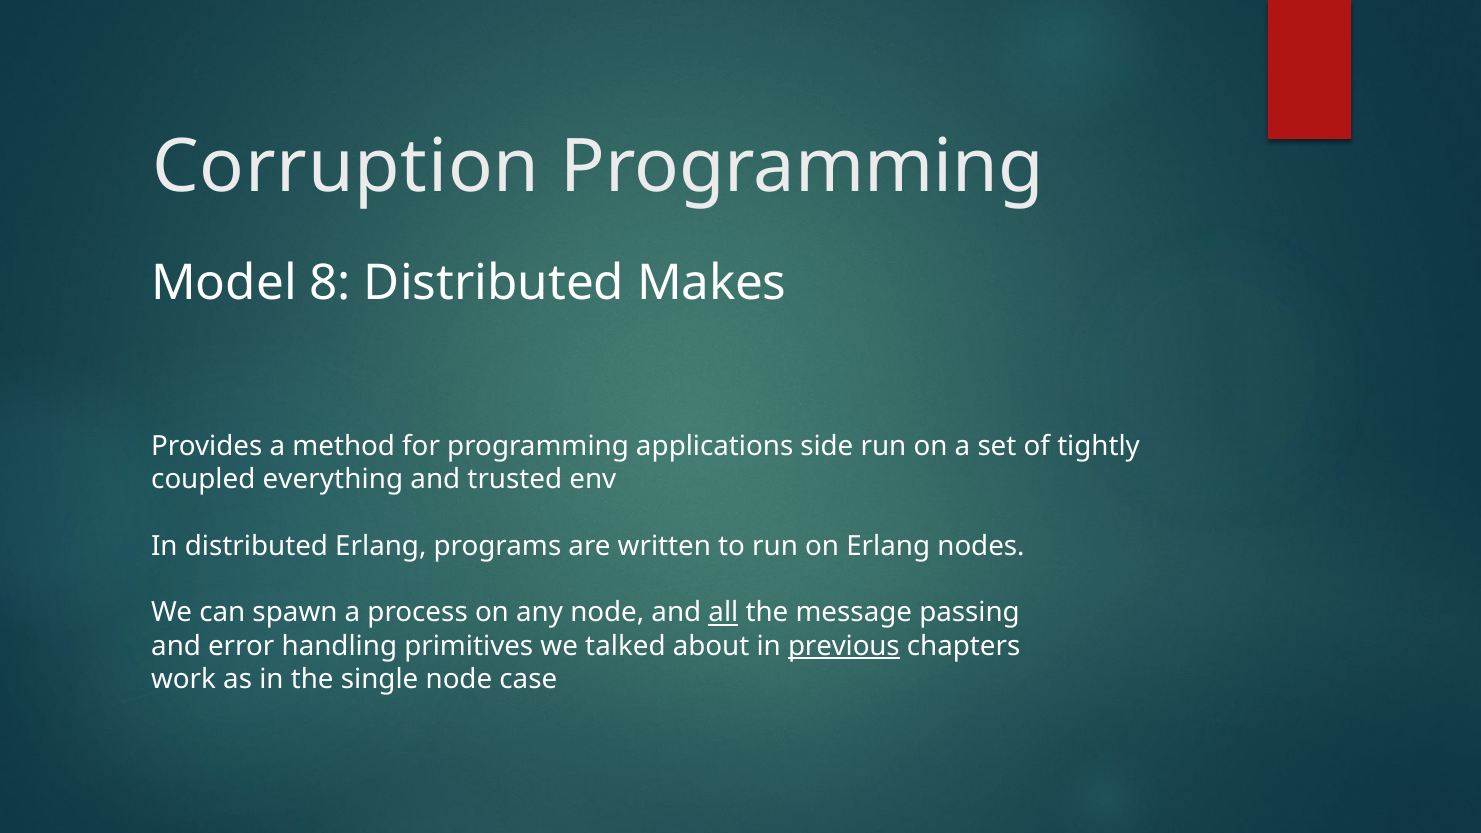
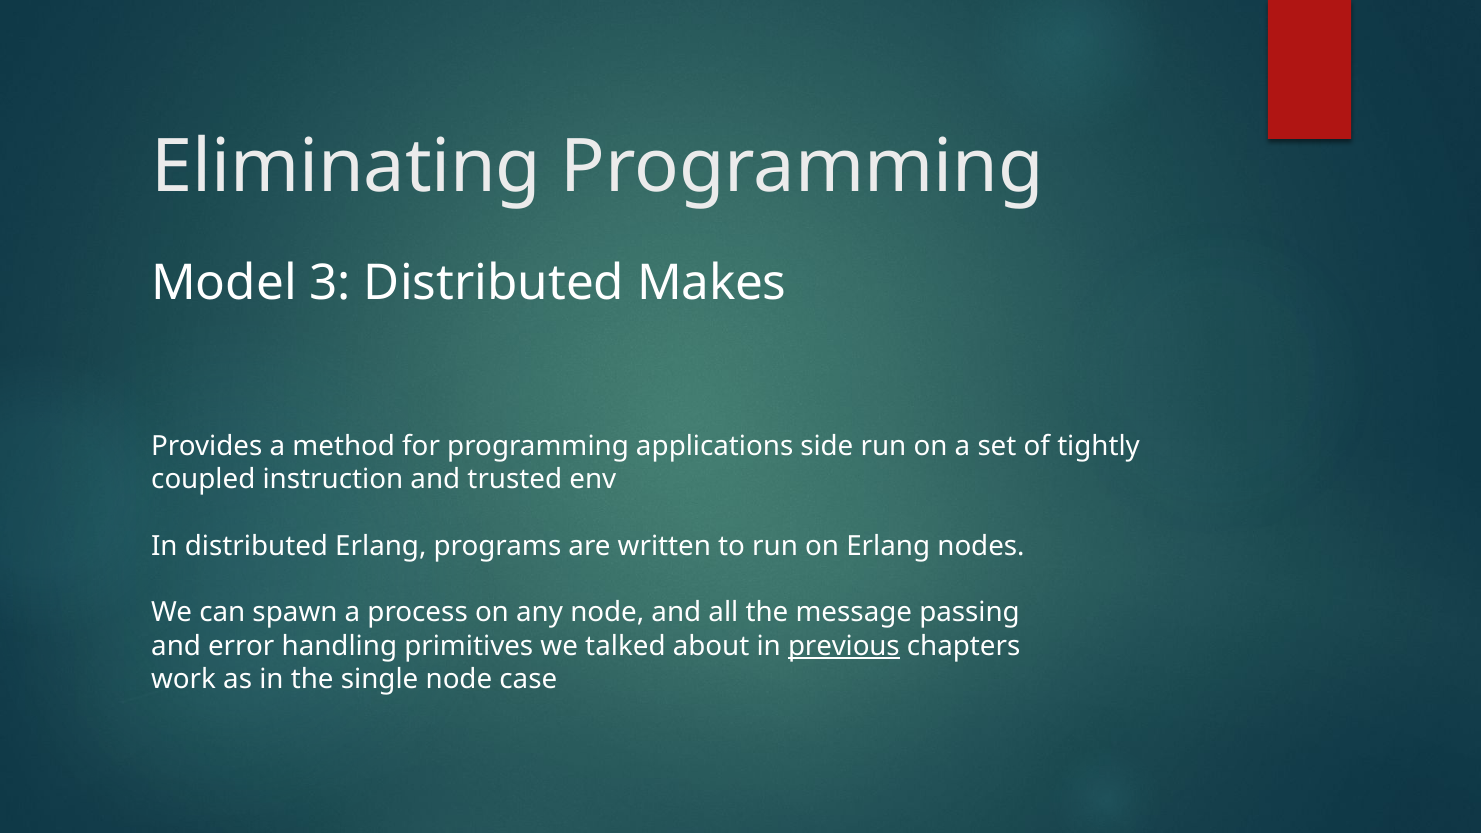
Corruption: Corruption -> Eliminating (346, 167)
8: 8 -> 3 (330, 283)
everything: everything -> instruction (333, 480)
all underline: present -> none (723, 613)
